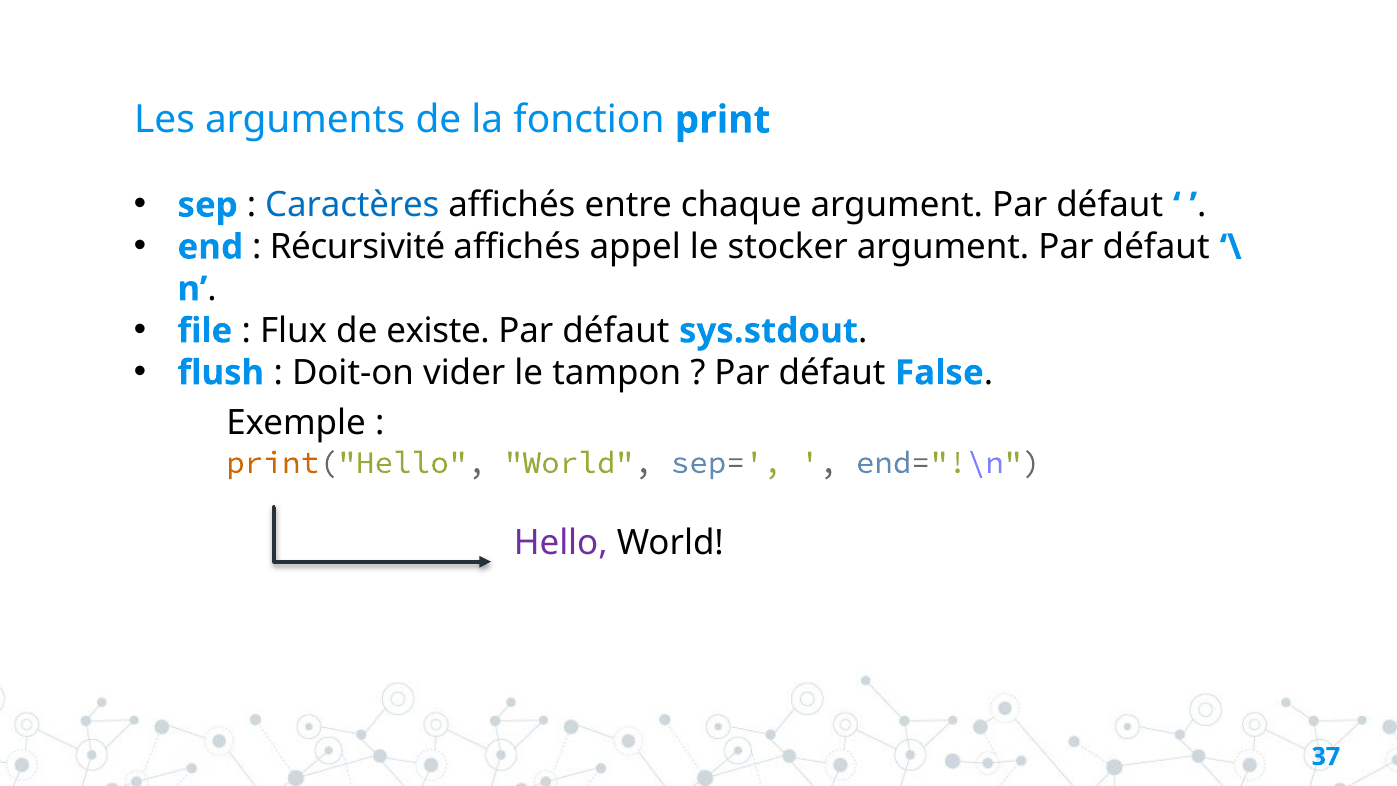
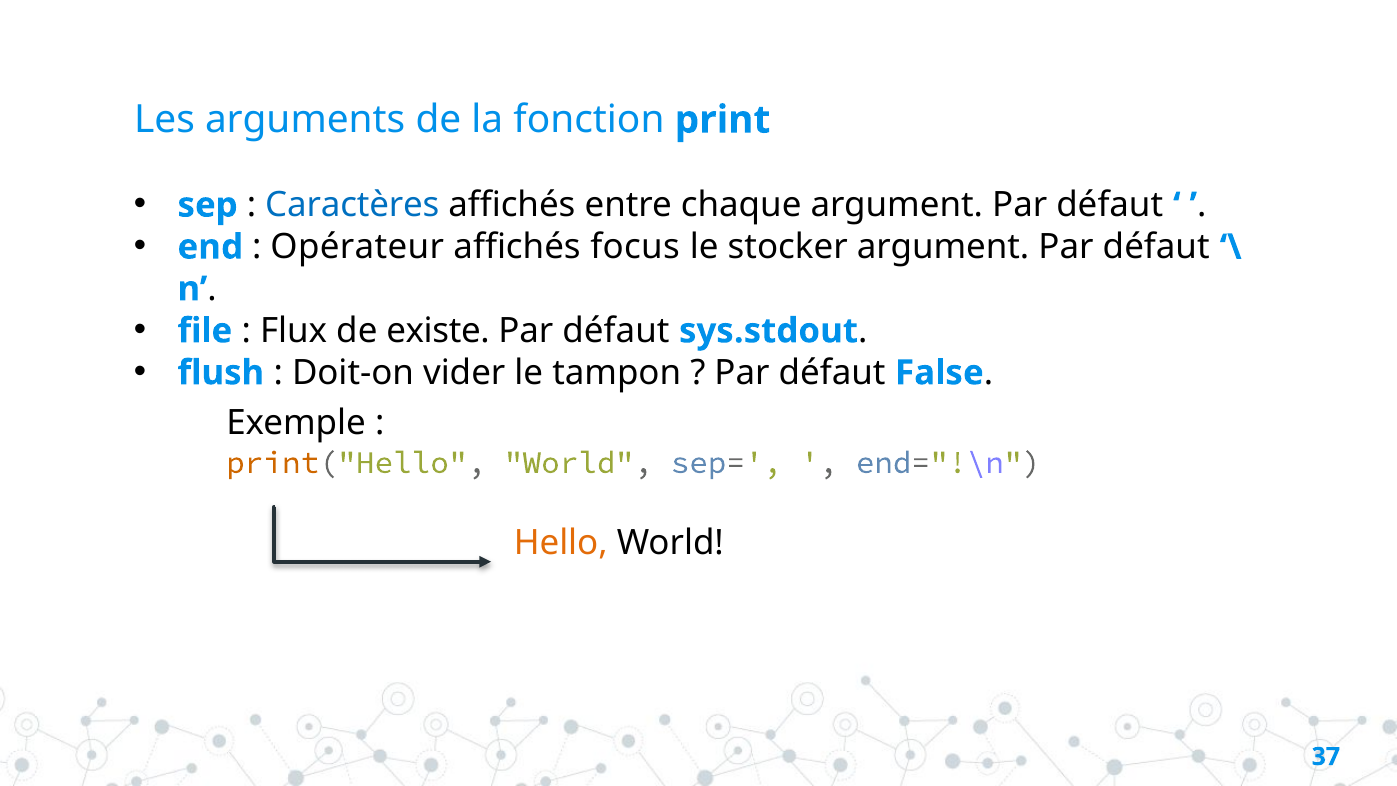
Récursivité: Récursivité -> Opérateur (357, 247)
appel: appel -> focus (635, 247)
Hello colour: purple -> orange (561, 542)
